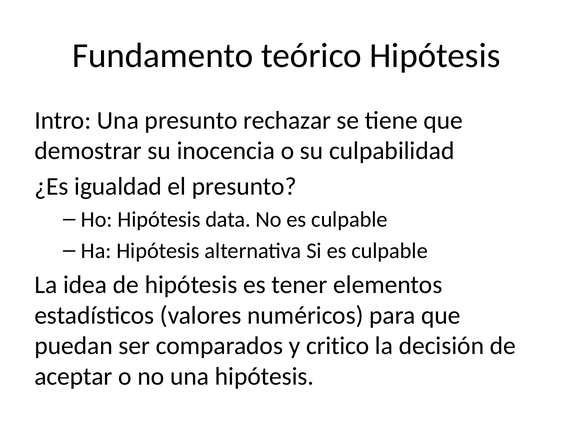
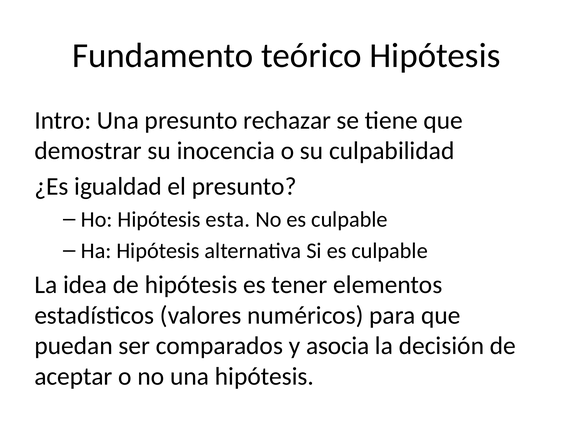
data: data -> esta (228, 219)
critico: critico -> asocia (338, 346)
